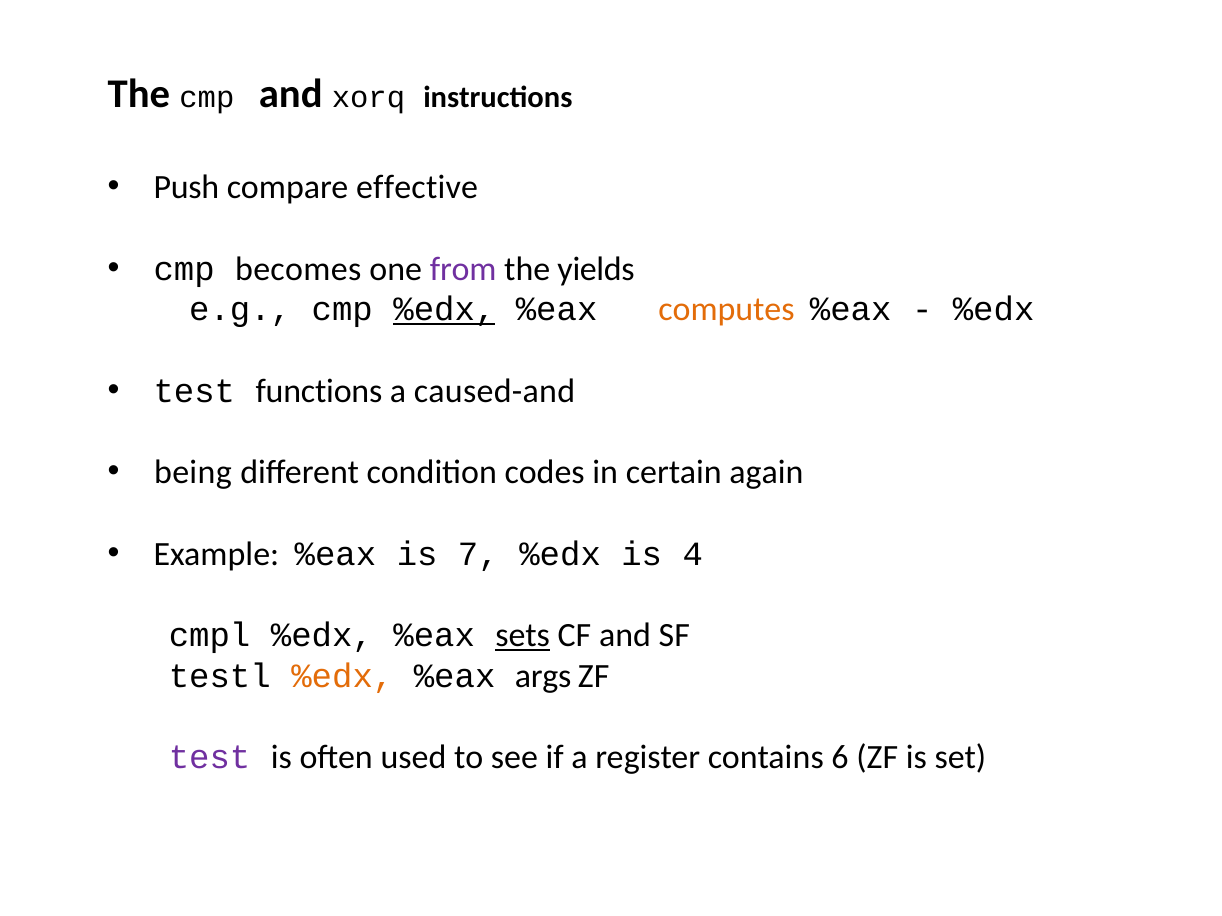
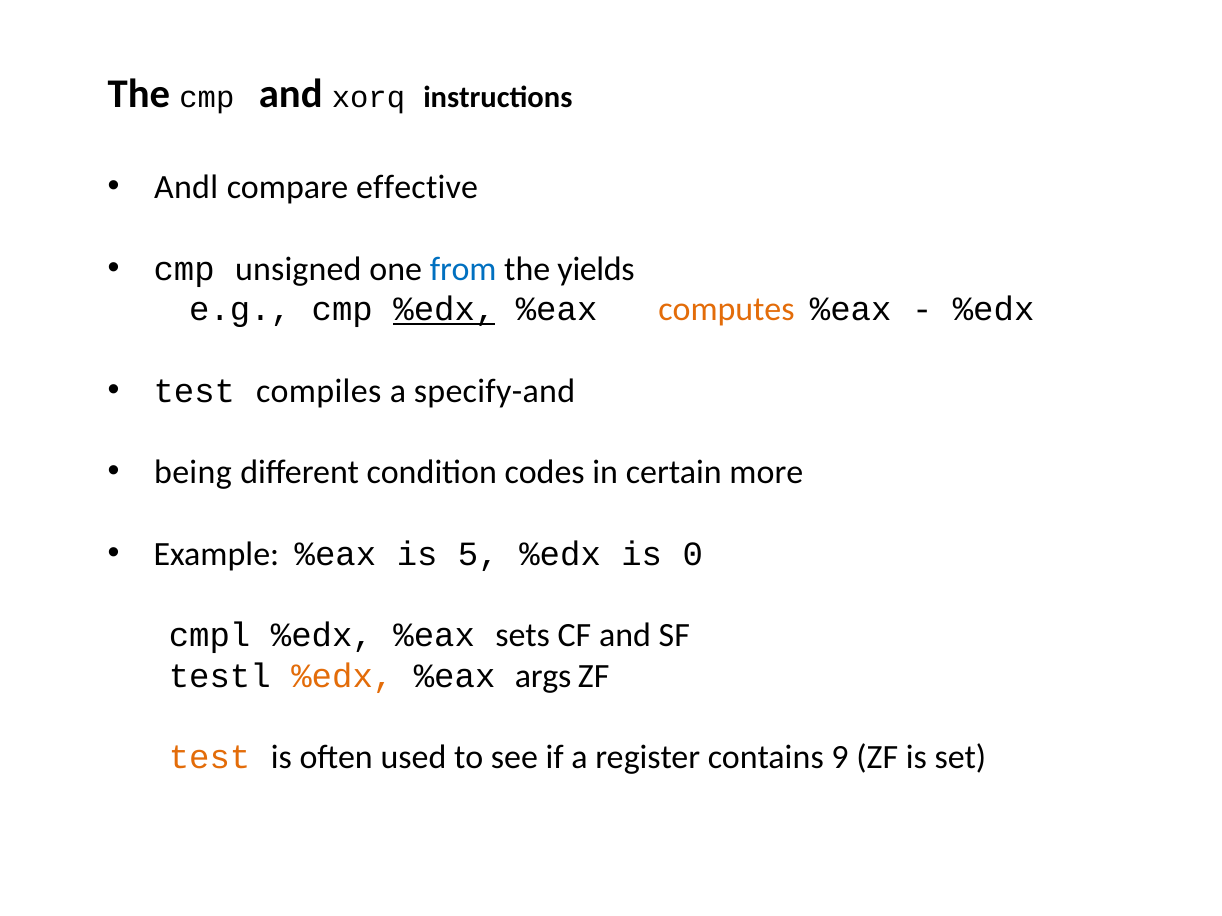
Push: Push -> Andl (186, 188)
becomes: becomes -> unsigned (298, 269)
from colour: purple -> blue (463, 269)
functions: functions -> compiles (319, 391)
caused-and: caused-and -> specify-and (494, 391)
again: again -> more (766, 473)
7: 7 -> 5 (478, 554)
4: 4 -> 0 (693, 554)
sets underline: present -> none (523, 636)
test colour: purple -> orange (210, 758)
6: 6 -> 9 (840, 758)
